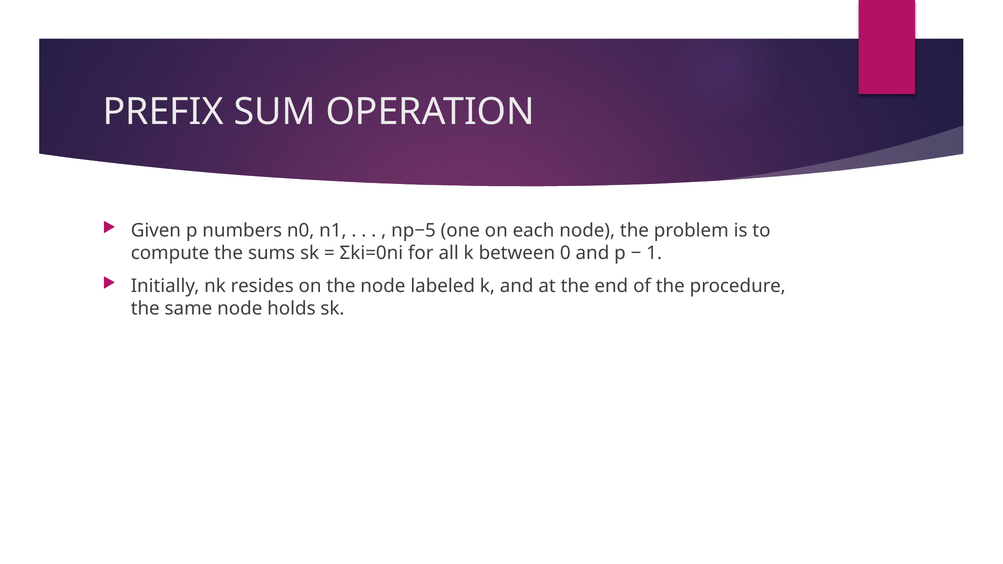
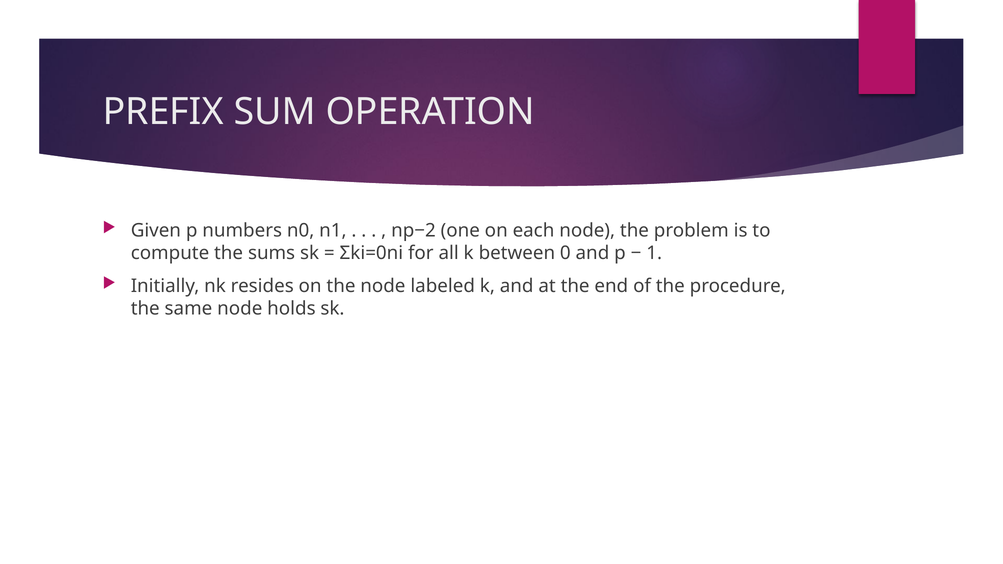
np−5: np−5 -> np−2 (413, 231)
